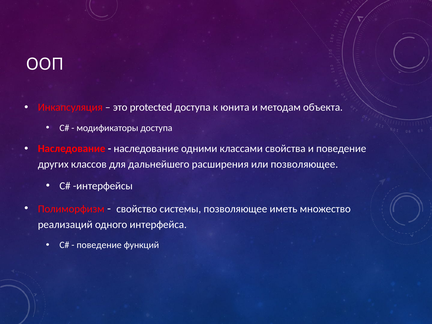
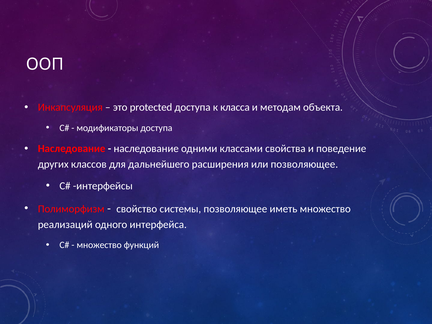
юнита: юнита -> класса (235, 107)
поведение: поведение -> множество (99, 245)
